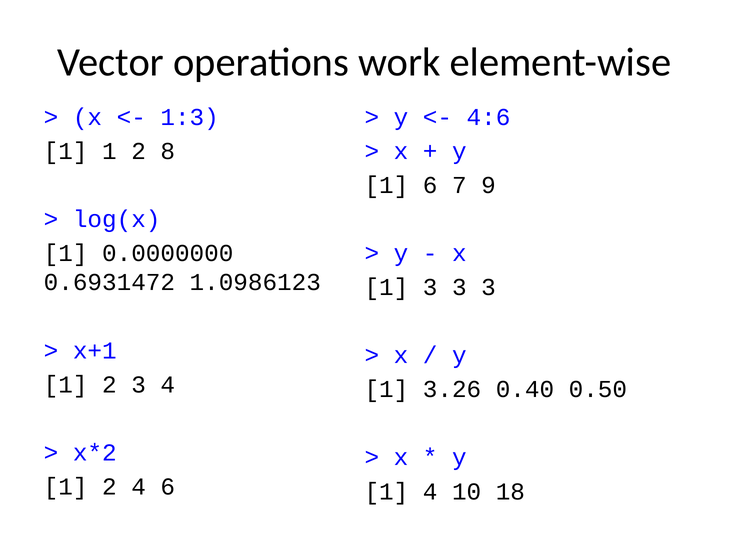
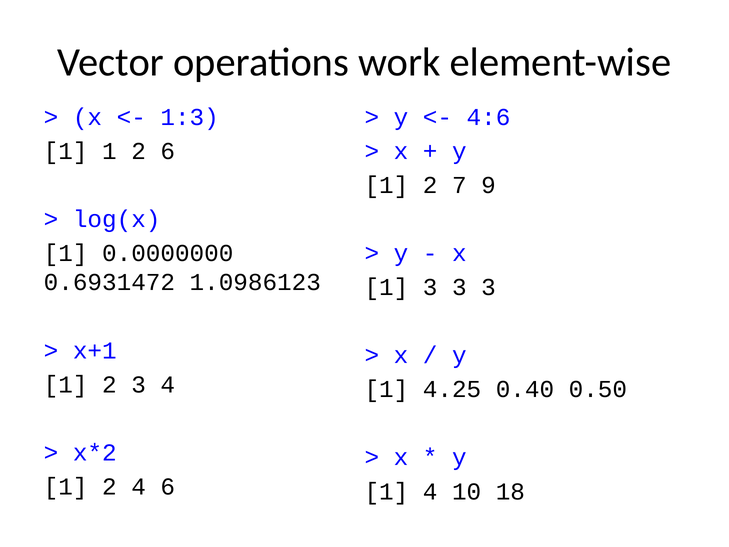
2 8: 8 -> 6 (168, 151)
6: 6 -> 2 (430, 185)
3.26: 3.26 -> 4.25 (452, 389)
